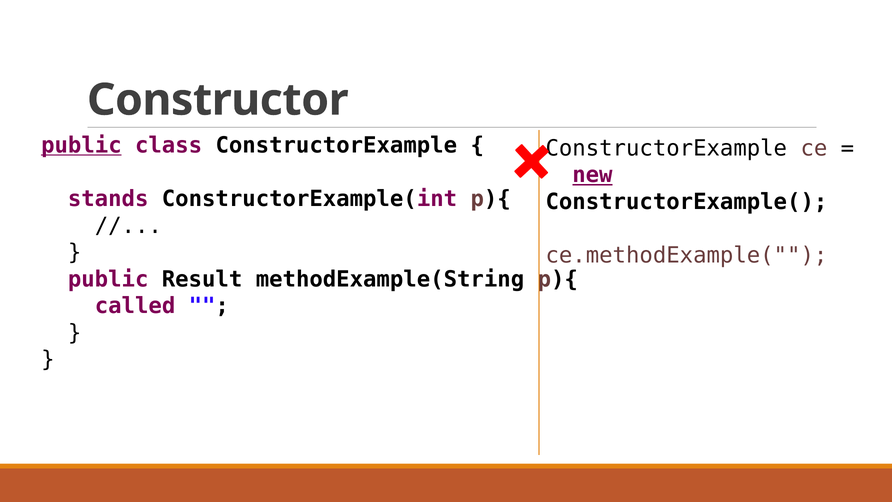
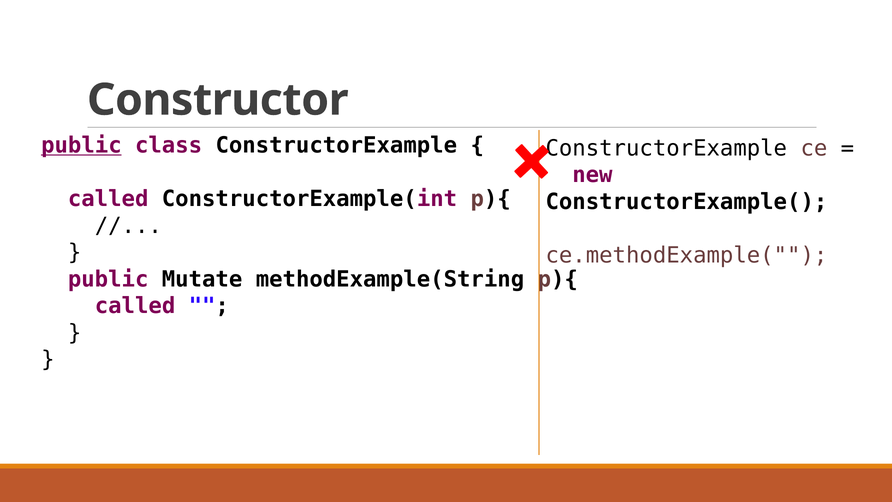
new underline: present -> none (592, 175)
stands: stands -> called (108, 199)
Result: Result -> Mutate (202, 279)
